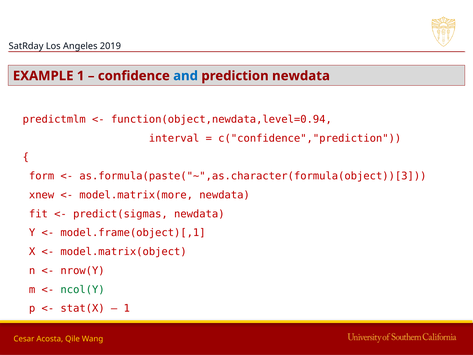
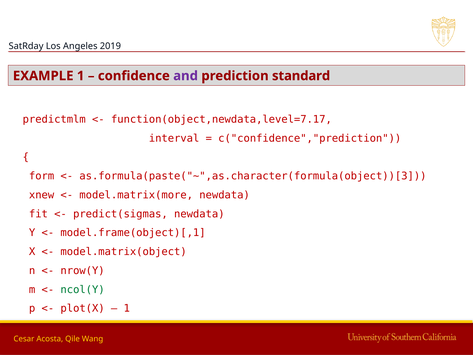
and colour: blue -> purple (186, 76)
prediction newdata: newdata -> standard (301, 76)
function(object,newdata,level=0.94: function(object,newdata,level=0.94 -> function(object,newdata,level=7.17 (221, 119)
stat(X: stat(X -> plot(X (83, 308)
